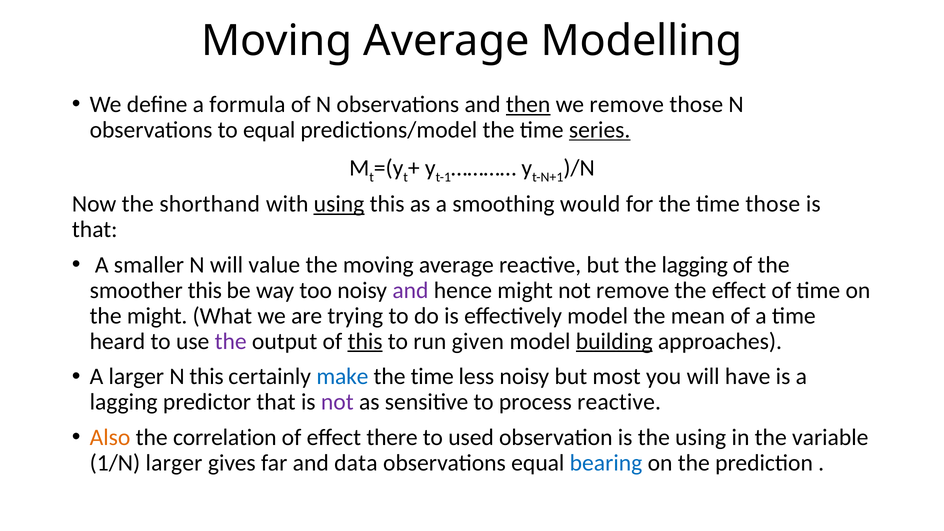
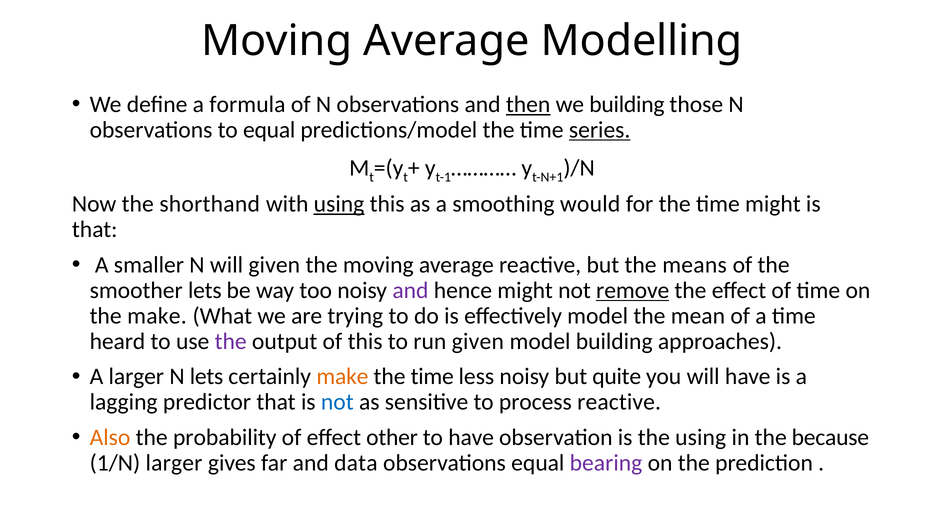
we remove: remove -> building (627, 104)
time those: those -> might (773, 204)
will value: value -> given (274, 265)
the lagging: lagging -> means (695, 265)
smoother this: this -> lets (205, 290)
remove underline: none -> present (633, 290)
the might: might -> make (157, 316)
this underline: present -> none (365, 341)
building underline: present -> none (614, 341)
N this: this -> lets (207, 377)
make colour: blue -> orange (342, 377)
most: most -> quite (617, 377)
not colour: purple -> blue (337, 402)
correlation: correlation -> probability (225, 437)
there: there -> other (392, 437)
to used: used -> have (471, 437)
variable: variable -> because (830, 437)
bearing colour: blue -> purple (606, 463)
